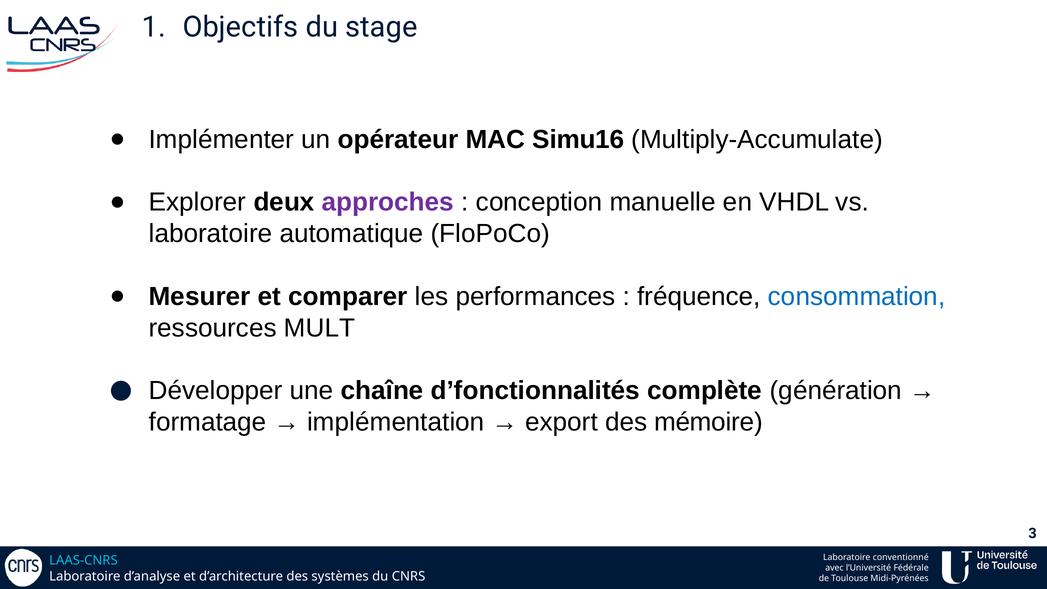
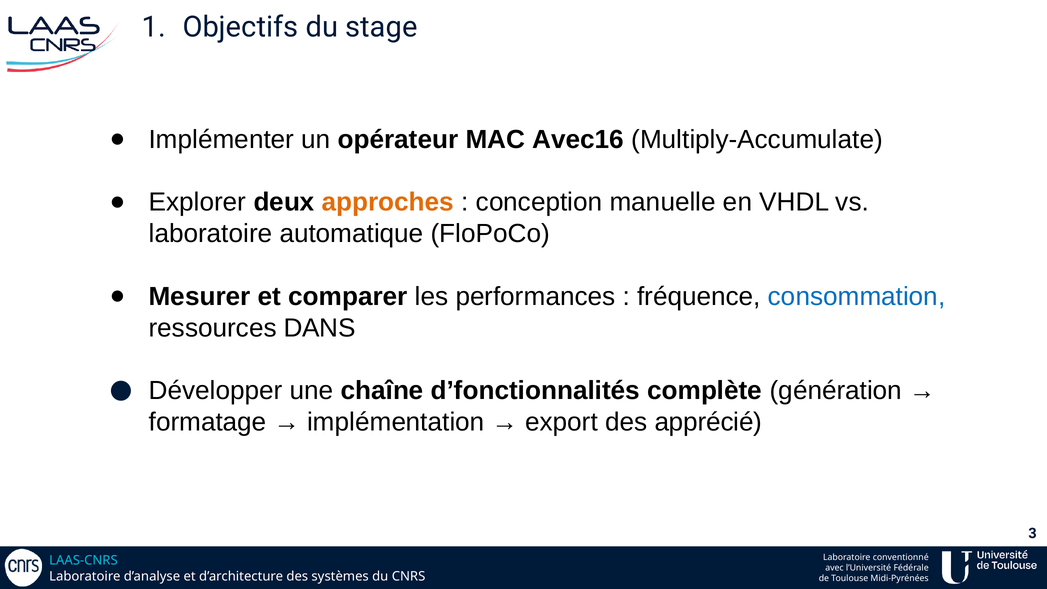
Simu16: Simu16 -> Avec16 (578, 139)
approches colour: purple -> orange (388, 202)
MULT: MULT -> DANS (320, 328)
mémoire: mémoire -> apprécié (708, 422)
